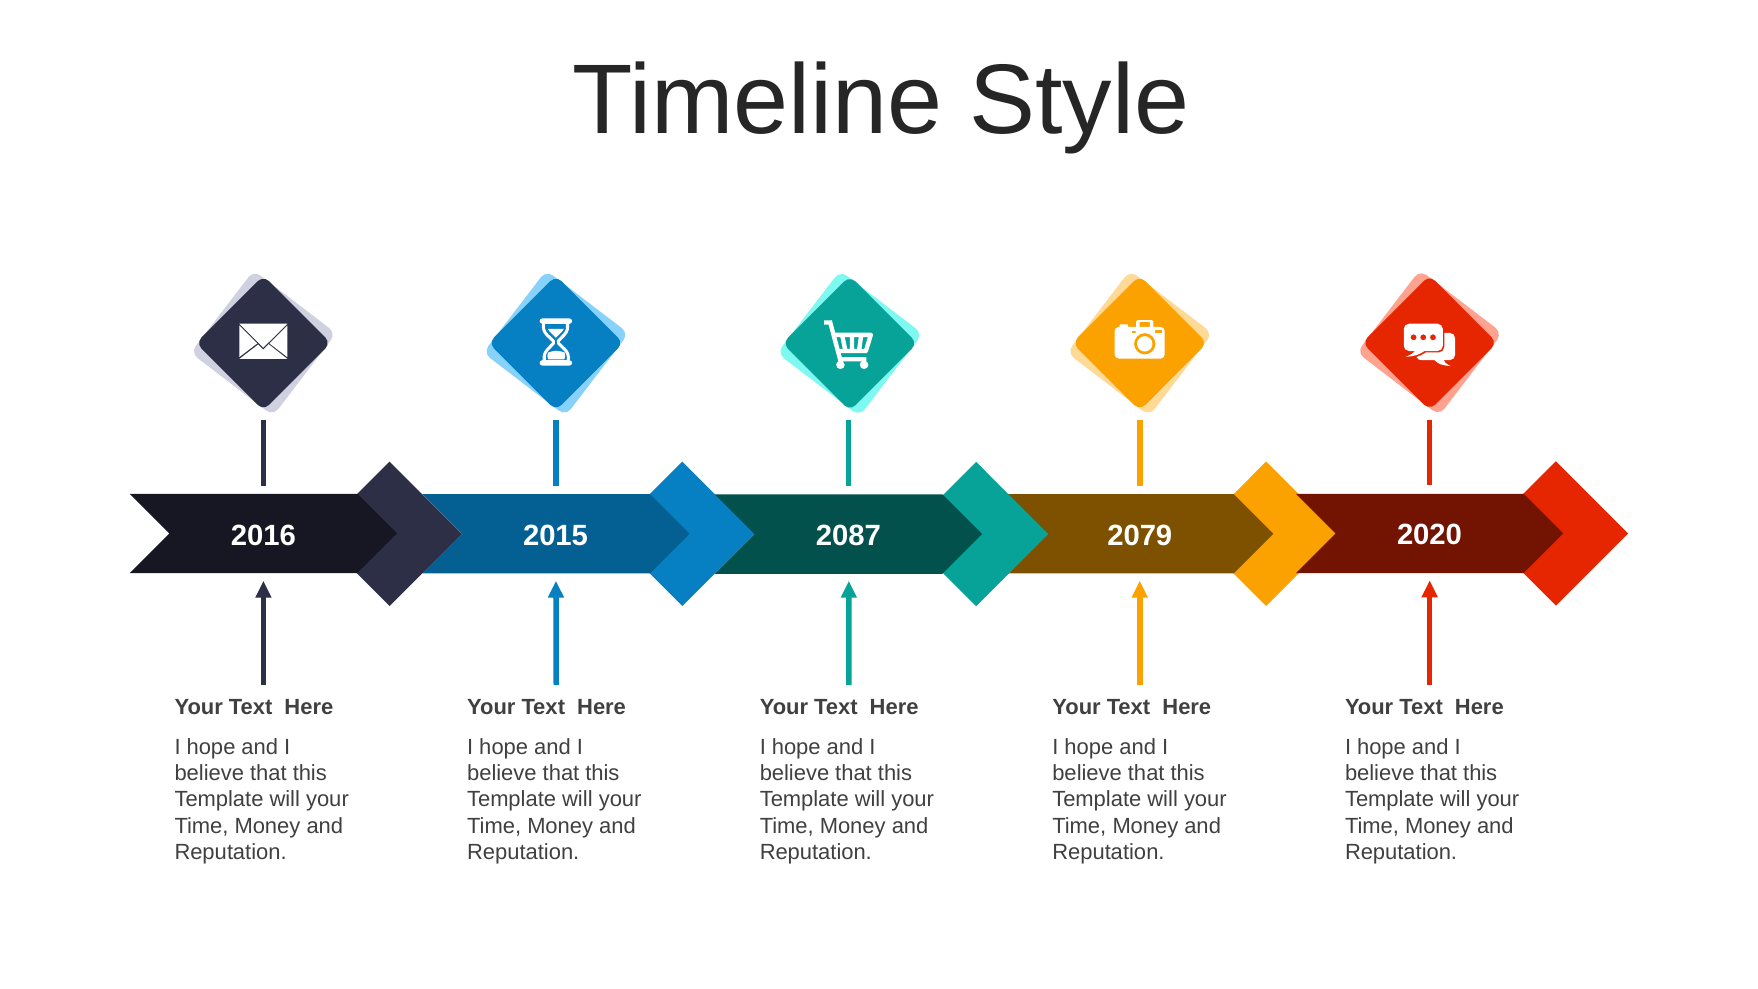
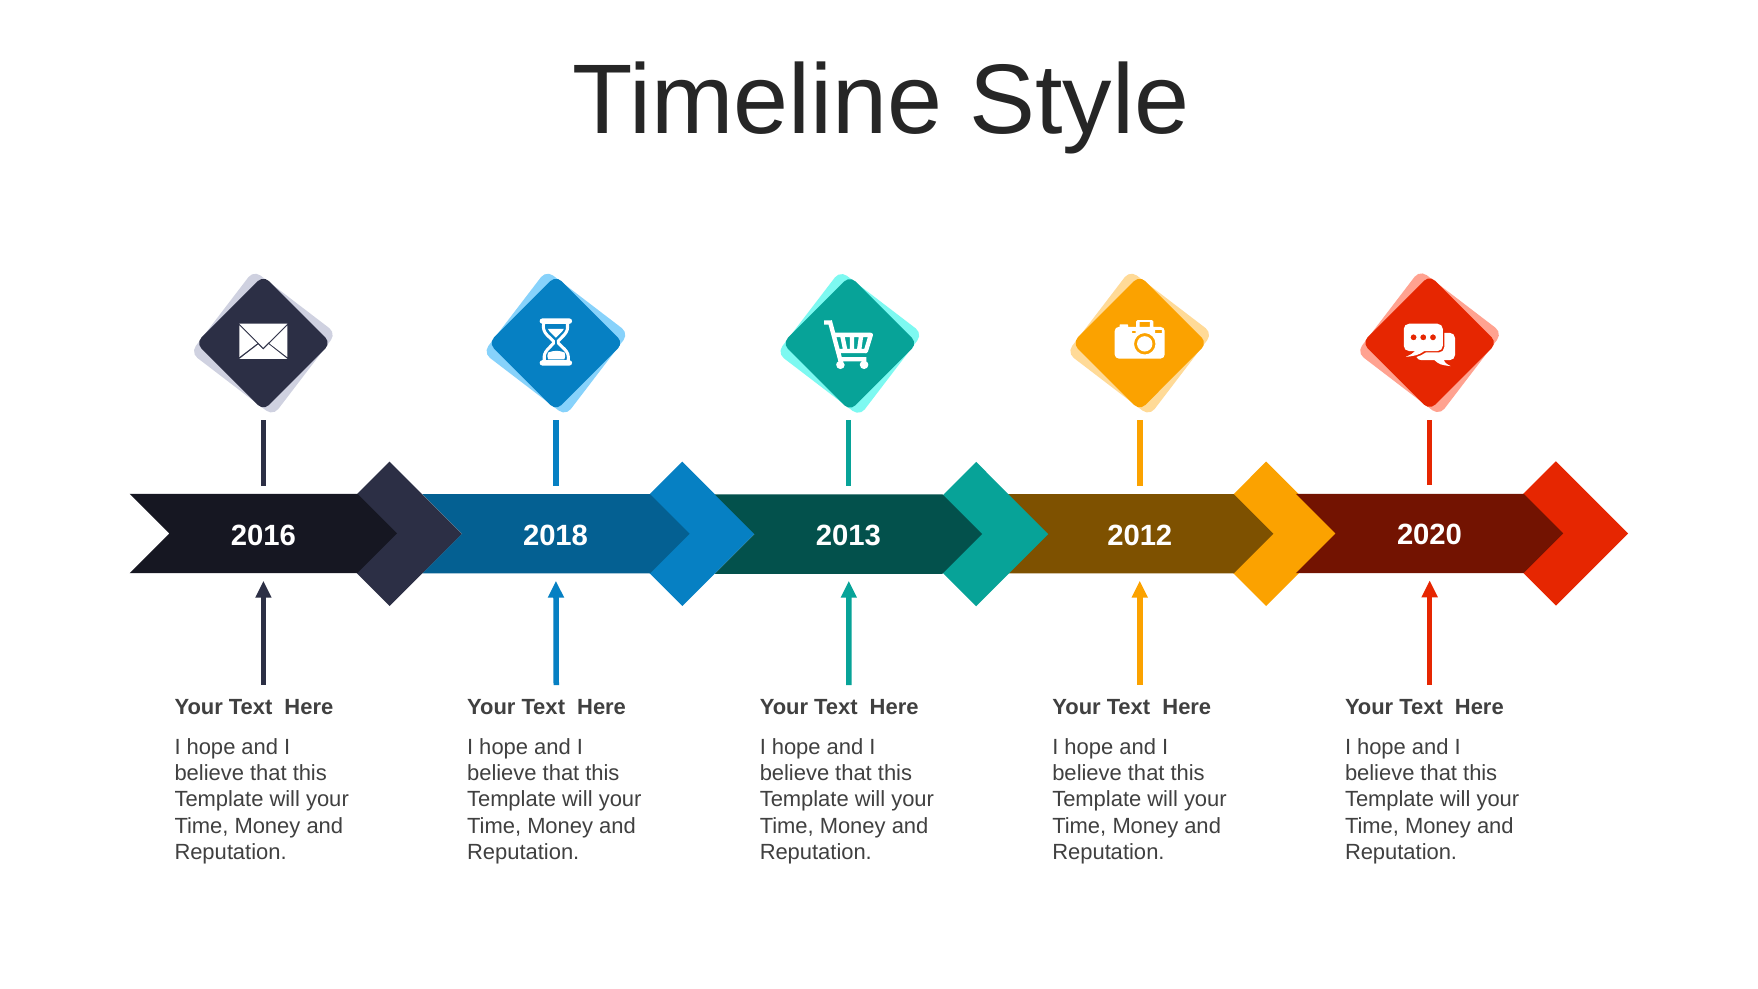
2015: 2015 -> 2018 (556, 535)
2087: 2087 -> 2013 (848, 535)
2079: 2079 -> 2012 (1140, 535)
